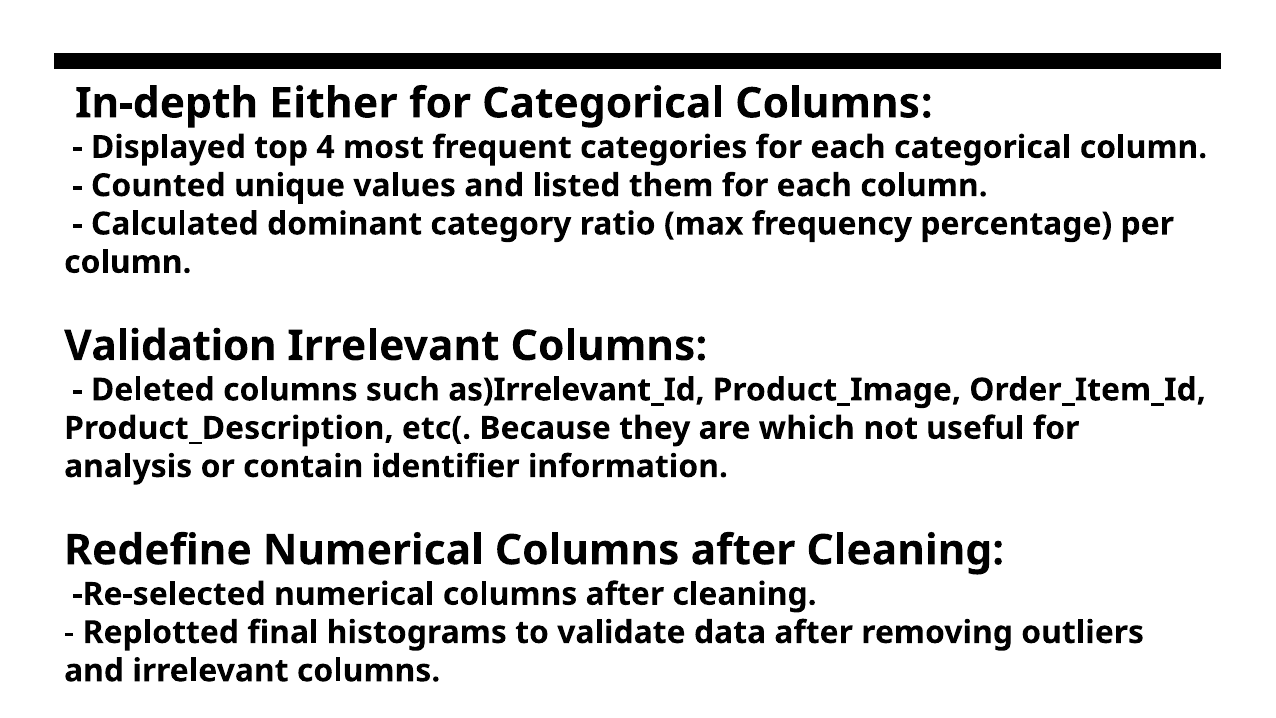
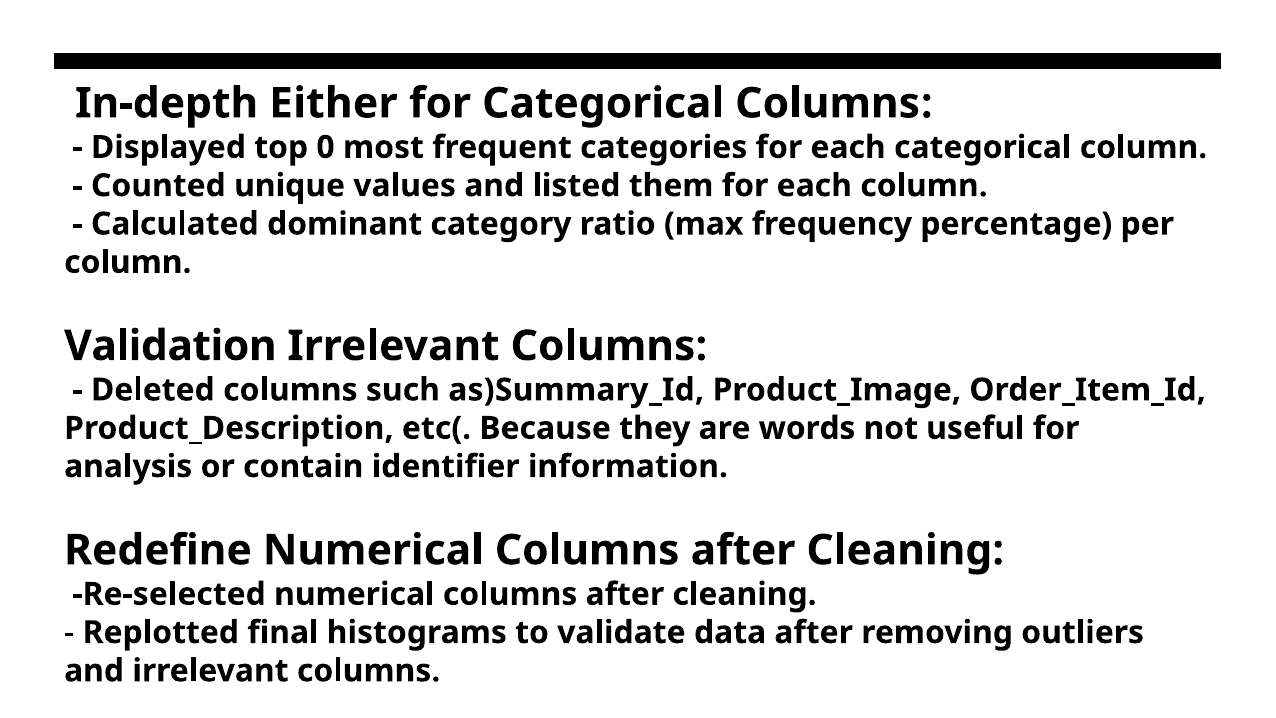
4: 4 -> 0 (326, 147)
as)Irrelevant_Id: as)Irrelevant_Id -> as)Summary_Id (576, 390)
which: which -> words (807, 428)
